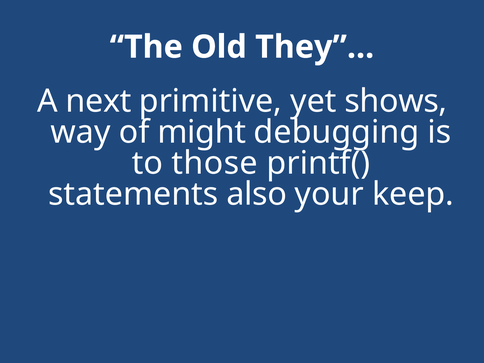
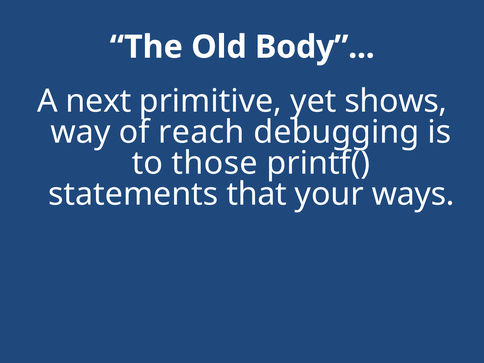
They: They -> Body (315, 47)
might: might -> reach (201, 132)
also: also -> that (257, 194)
keep: keep -> ways (413, 194)
